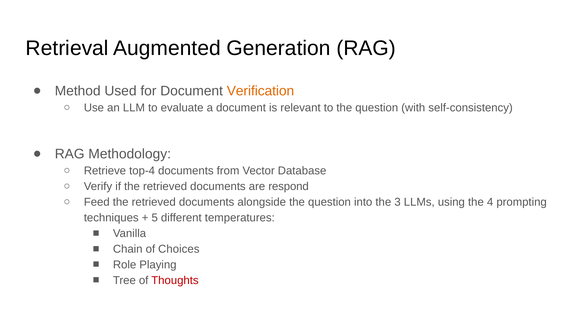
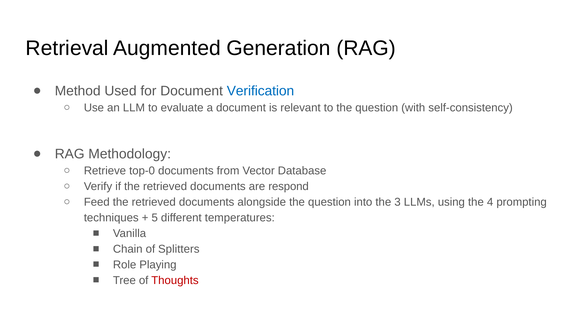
Verification colour: orange -> blue (261, 91)
top-4: top-4 -> top-0 (142, 171)
Choices: Choices -> Splitters (179, 249)
